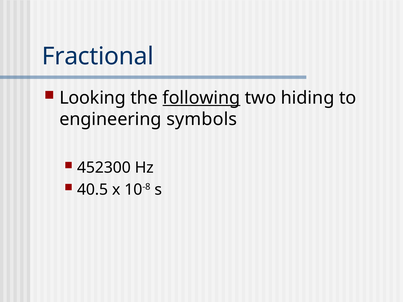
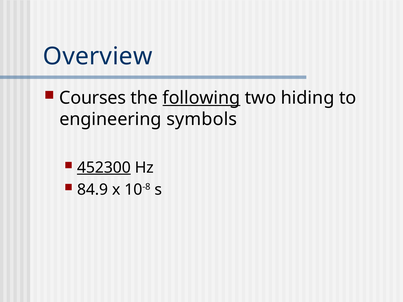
Fractional: Fractional -> Overview (98, 57)
Looking: Looking -> Courses (93, 98)
452300 underline: none -> present (104, 168)
40.5: 40.5 -> 84.9 (93, 190)
